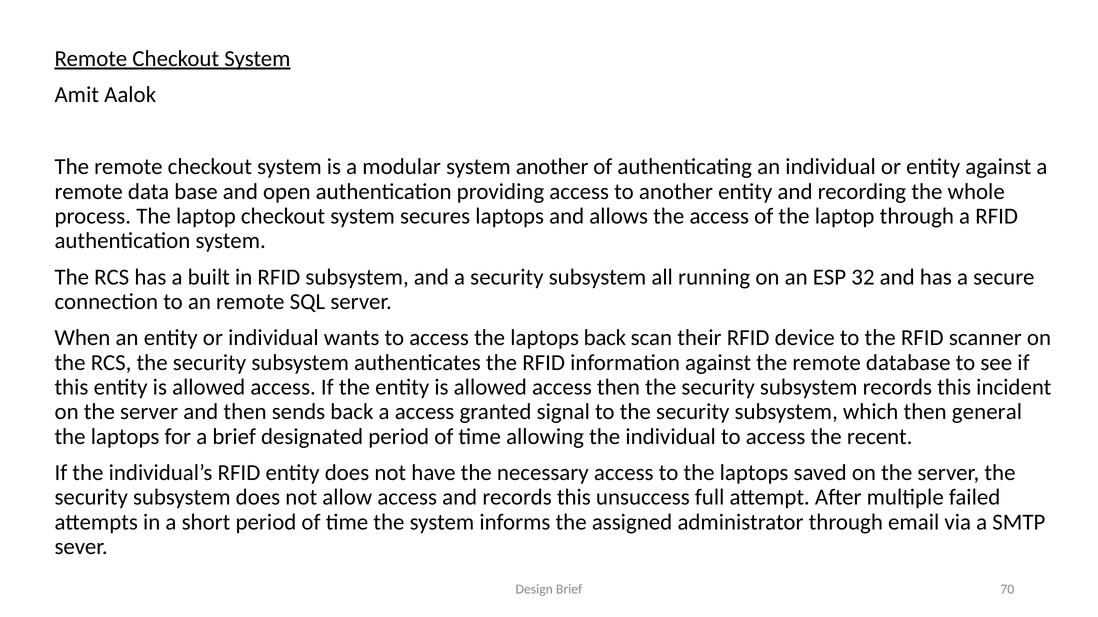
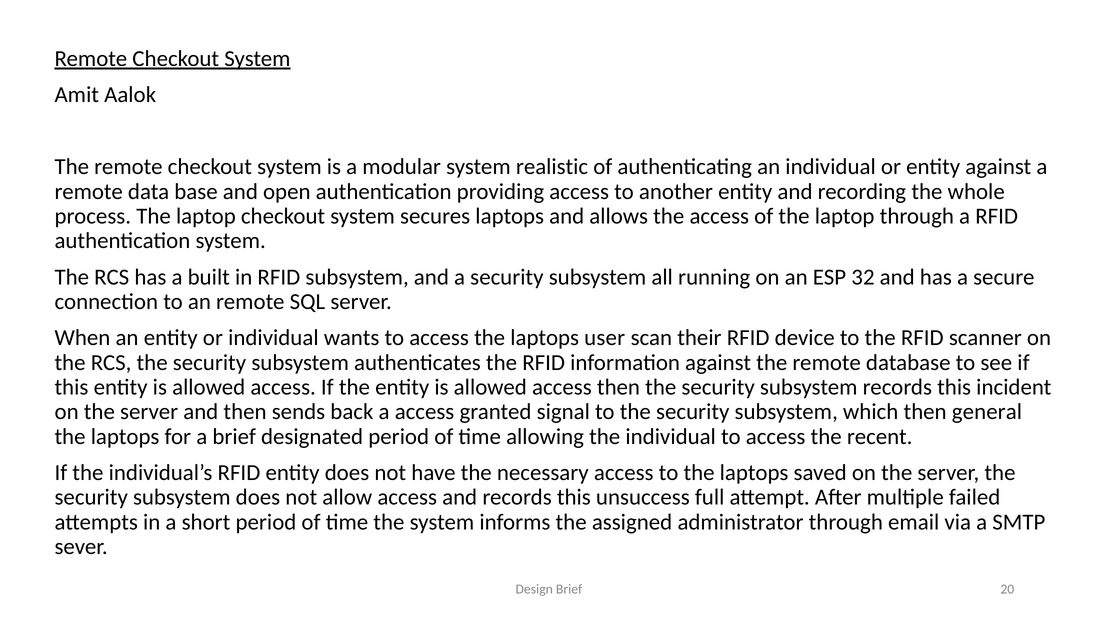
system another: another -> realistic (552, 167)
laptops back: back -> user (605, 338)
70: 70 -> 20 (1007, 590)
